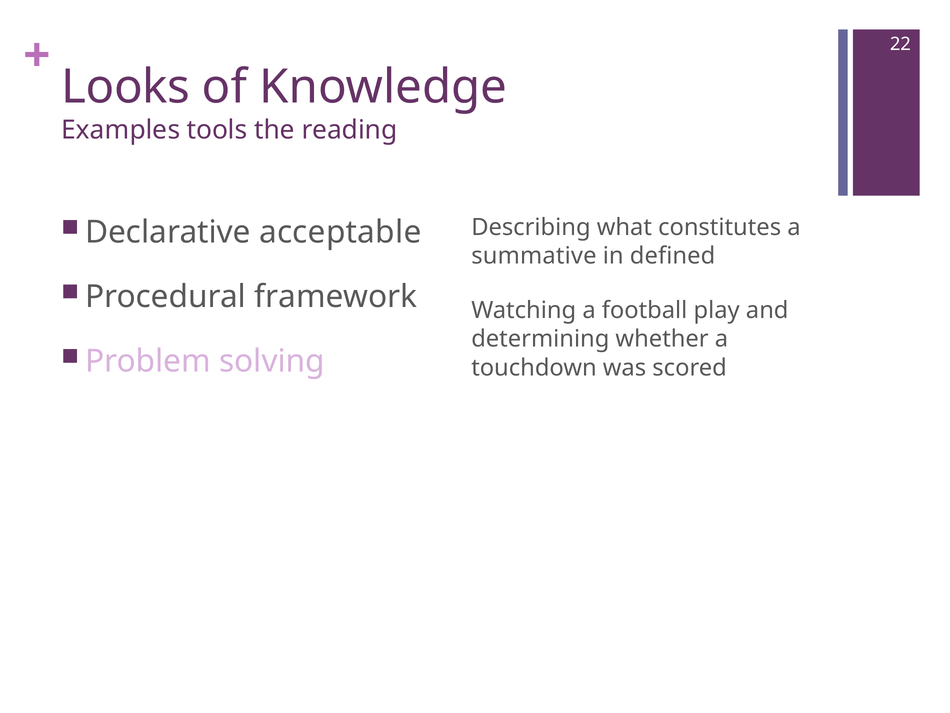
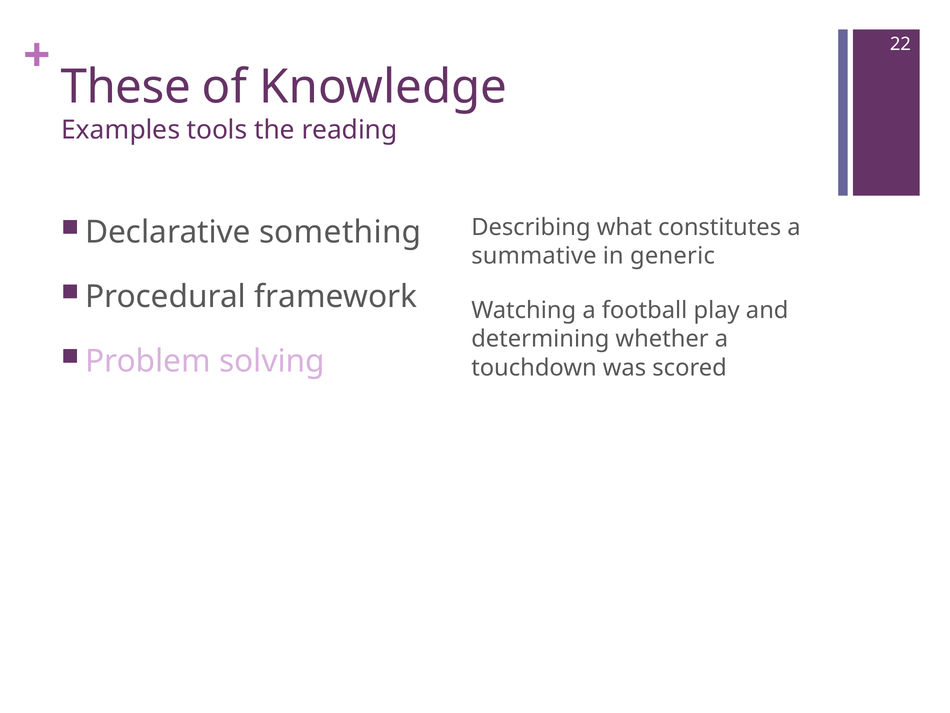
Looks: Looks -> These (126, 87)
acceptable: acceptable -> something (340, 232)
defined: defined -> generic (673, 256)
